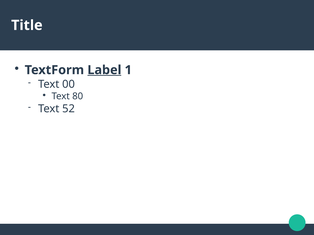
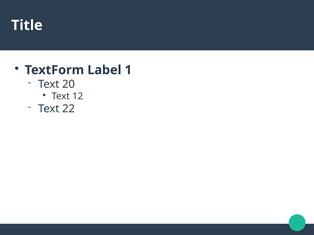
Label underline: present -> none (104, 70)
00: 00 -> 20 (69, 84)
80: 80 -> 12 (78, 97)
52: 52 -> 22 (69, 109)
